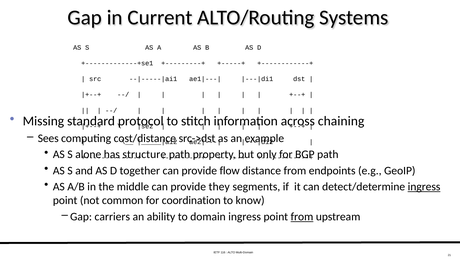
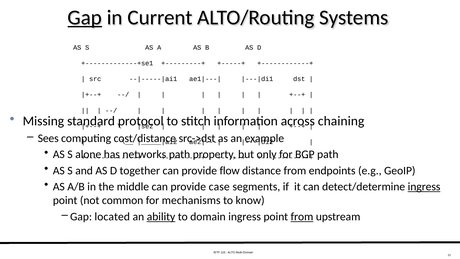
Gap underline: none -> present (85, 18)
structure: structure -> networks (144, 154)
they: they -> case (219, 186)
coordination: coordination -> mechanisms (191, 200)
carriers: carriers -> located (112, 216)
ability underline: none -> present (161, 216)
